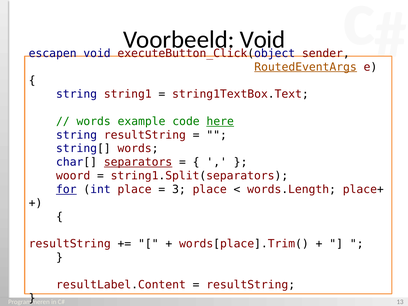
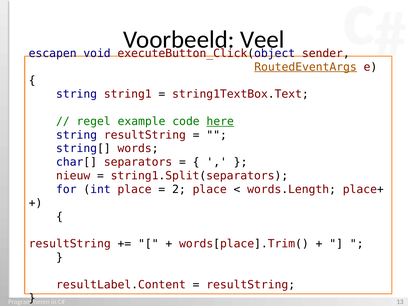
Voorbeeld Void: Void -> Veel (262, 39)
words: words -> regel (94, 121)
separators underline: present -> none (138, 162)
woord: woord -> nieuw (73, 176)
for underline: present -> none (66, 189)
3: 3 -> 2 (179, 189)
